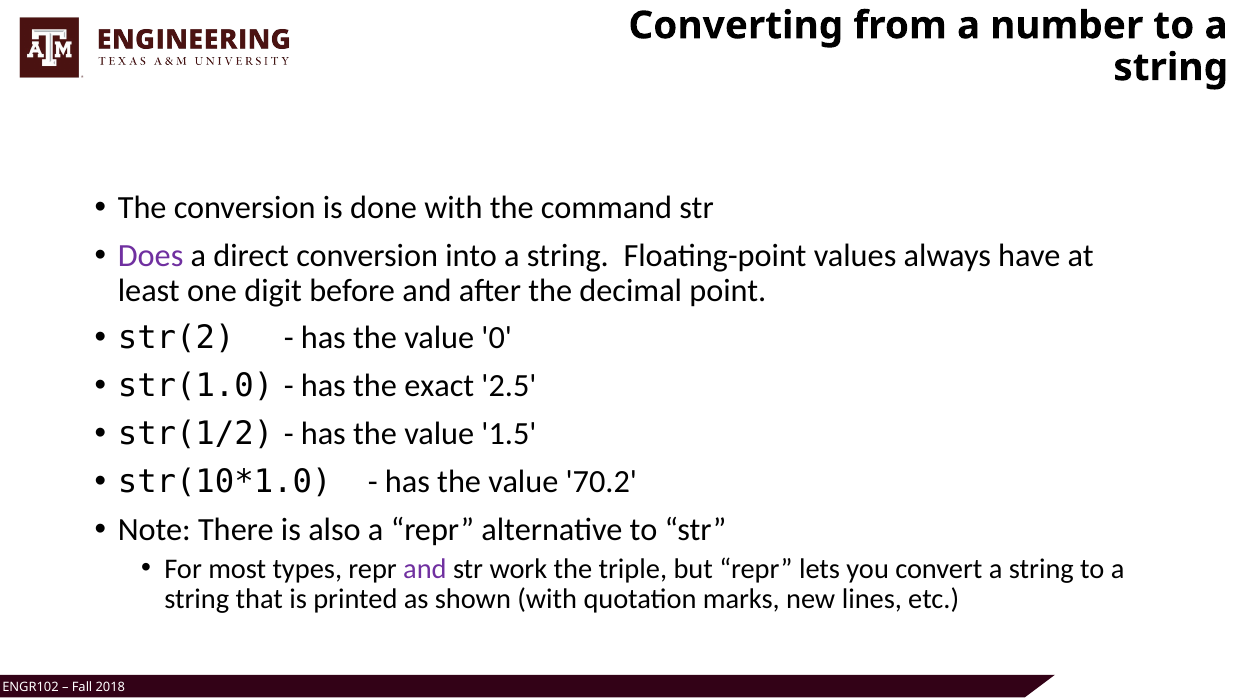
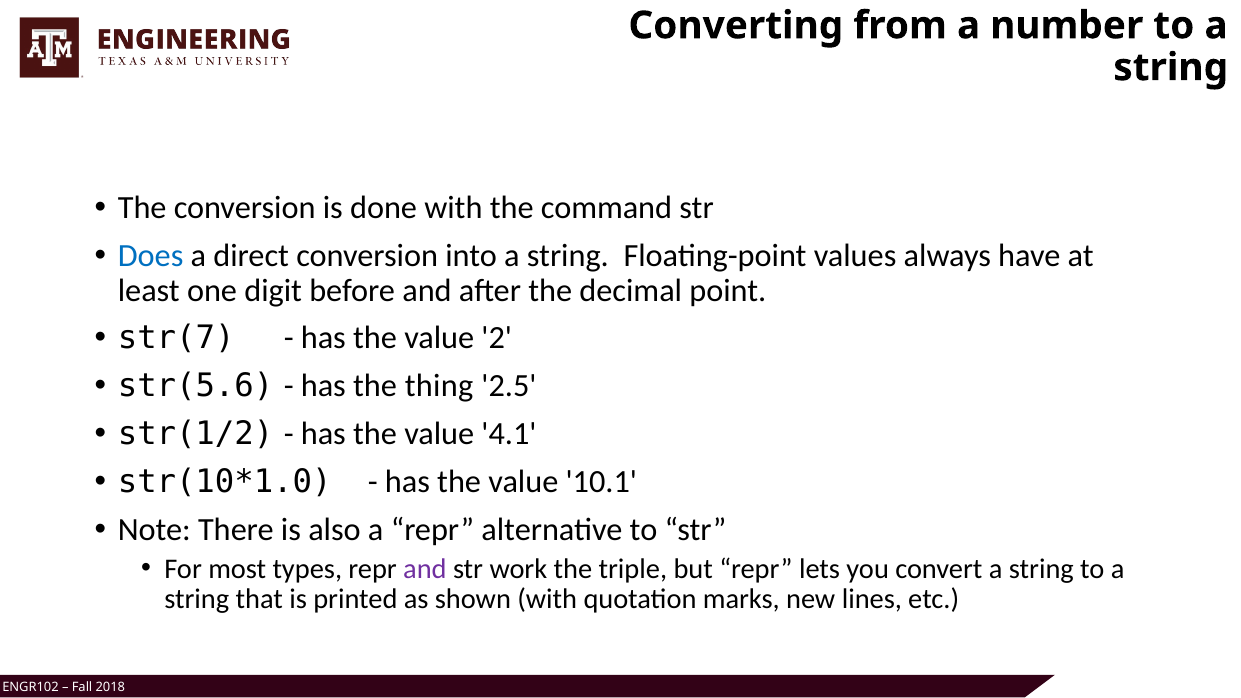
Does colour: purple -> blue (151, 256)
str(2: str(2 -> str(7 (176, 338)
0: 0 -> 2 (497, 338)
str(1.0: str(1.0 -> str(5.6 (196, 386)
exact: exact -> thing (439, 386)
1.5: 1.5 -> 4.1 (509, 434)
70.2: 70.2 -> 10.1 (601, 482)
